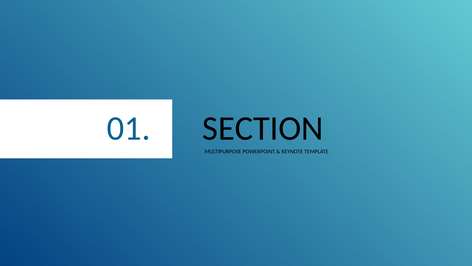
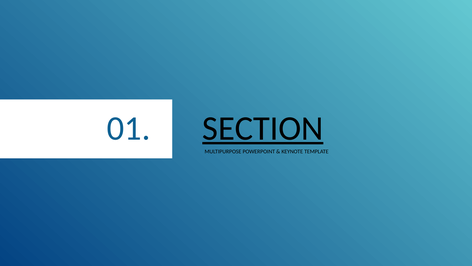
SECTION underline: none -> present (263, 128)
